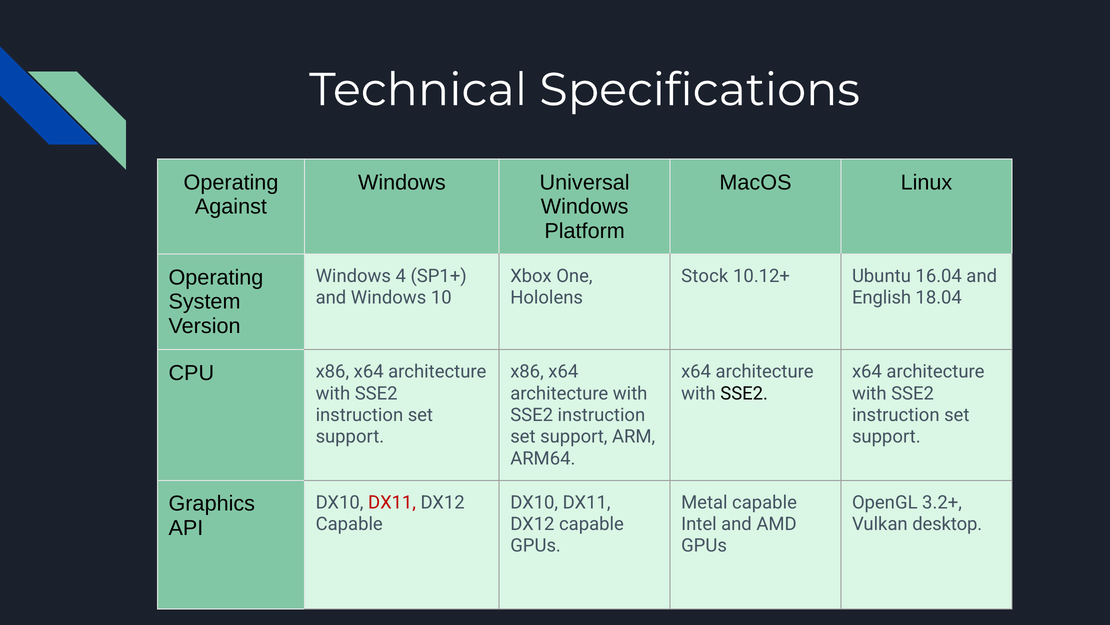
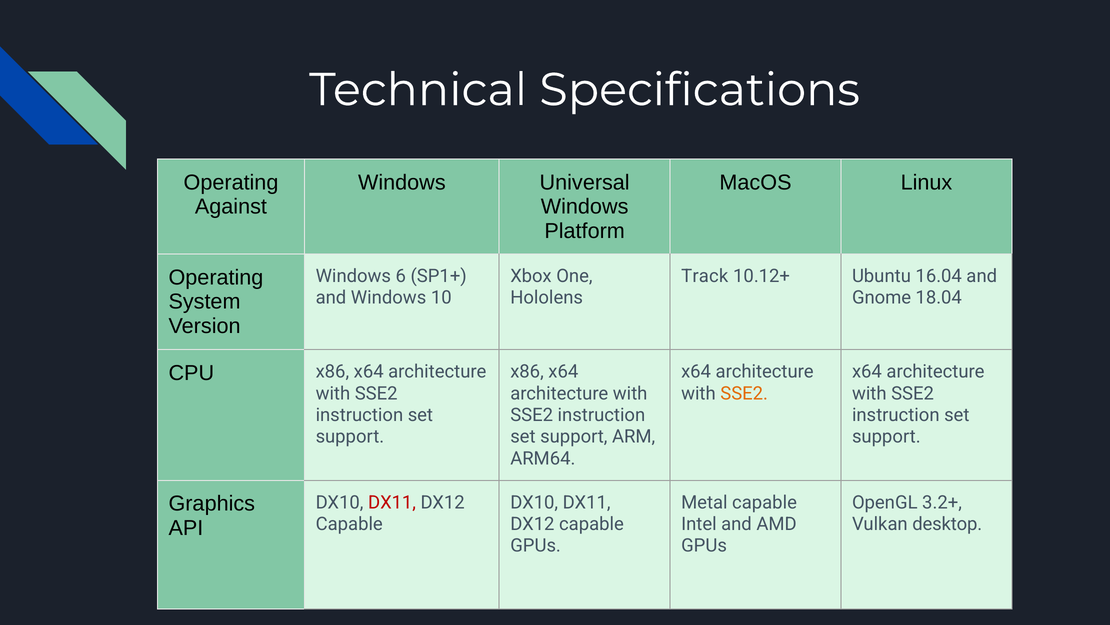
4: 4 -> 6 (401, 276)
Stock: Stock -> Track (705, 276)
English: English -> Gnome (882, 298)
SSE2 colour: black -> orange (744, 393)
